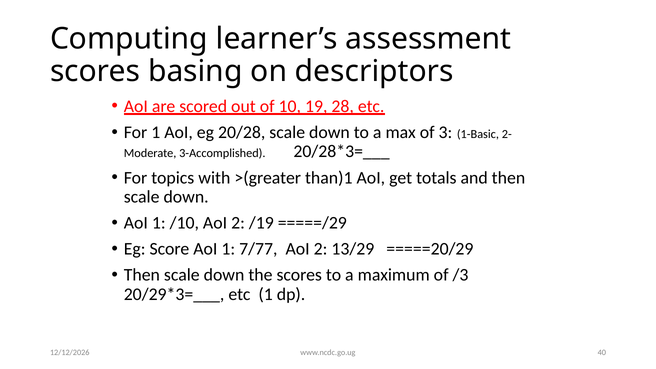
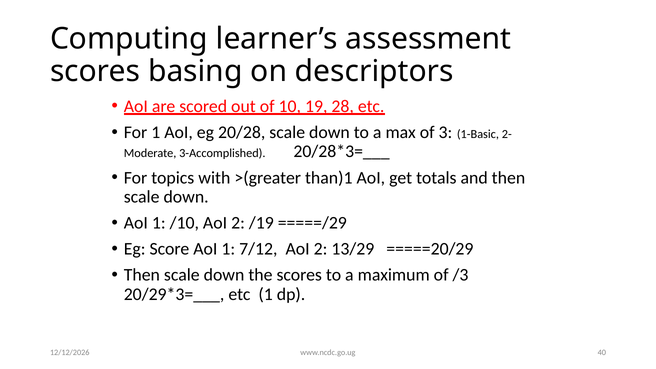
7/77: 7/77 -> 7/12 (258, 249)
